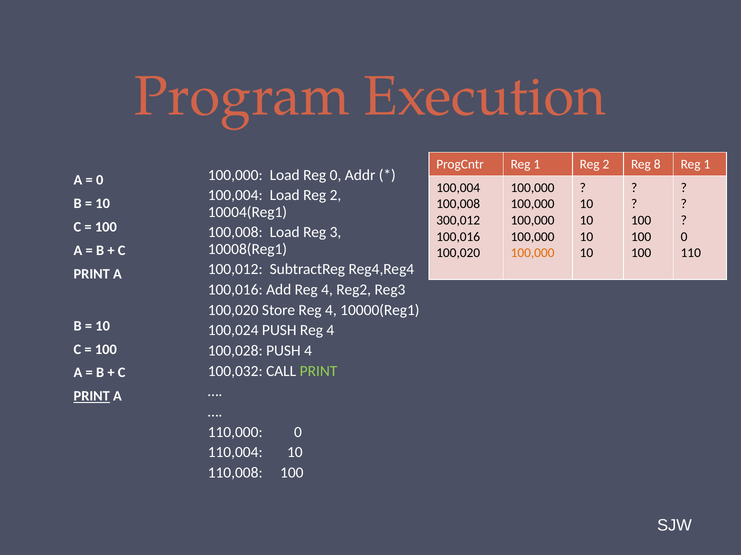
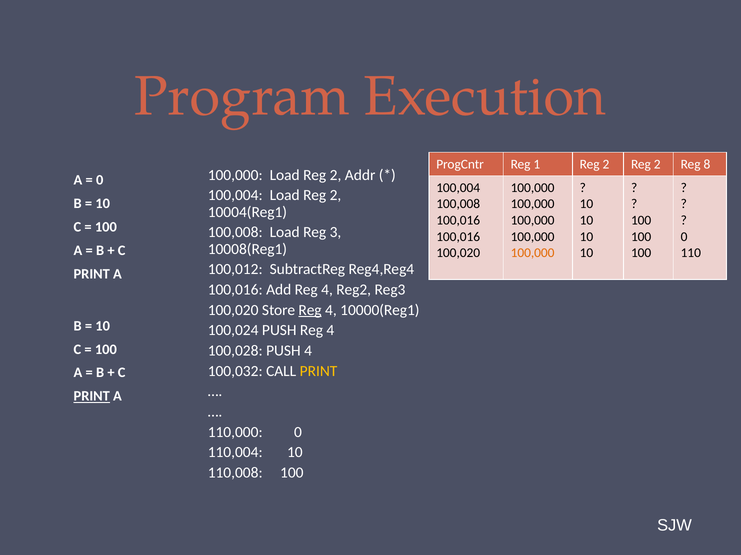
2 Reg 8: 8 -> 2 (657, 164)
1: 1 -> 8 (707, 164)
100,000 Load Reg 0: 0 -> 2 (336, 175)
300,012: 300,012 -> 100,016 (458, 221)
Reg underline: none -> present (310, 310)
PRINT colour: light green -> yellow (319, 372)
